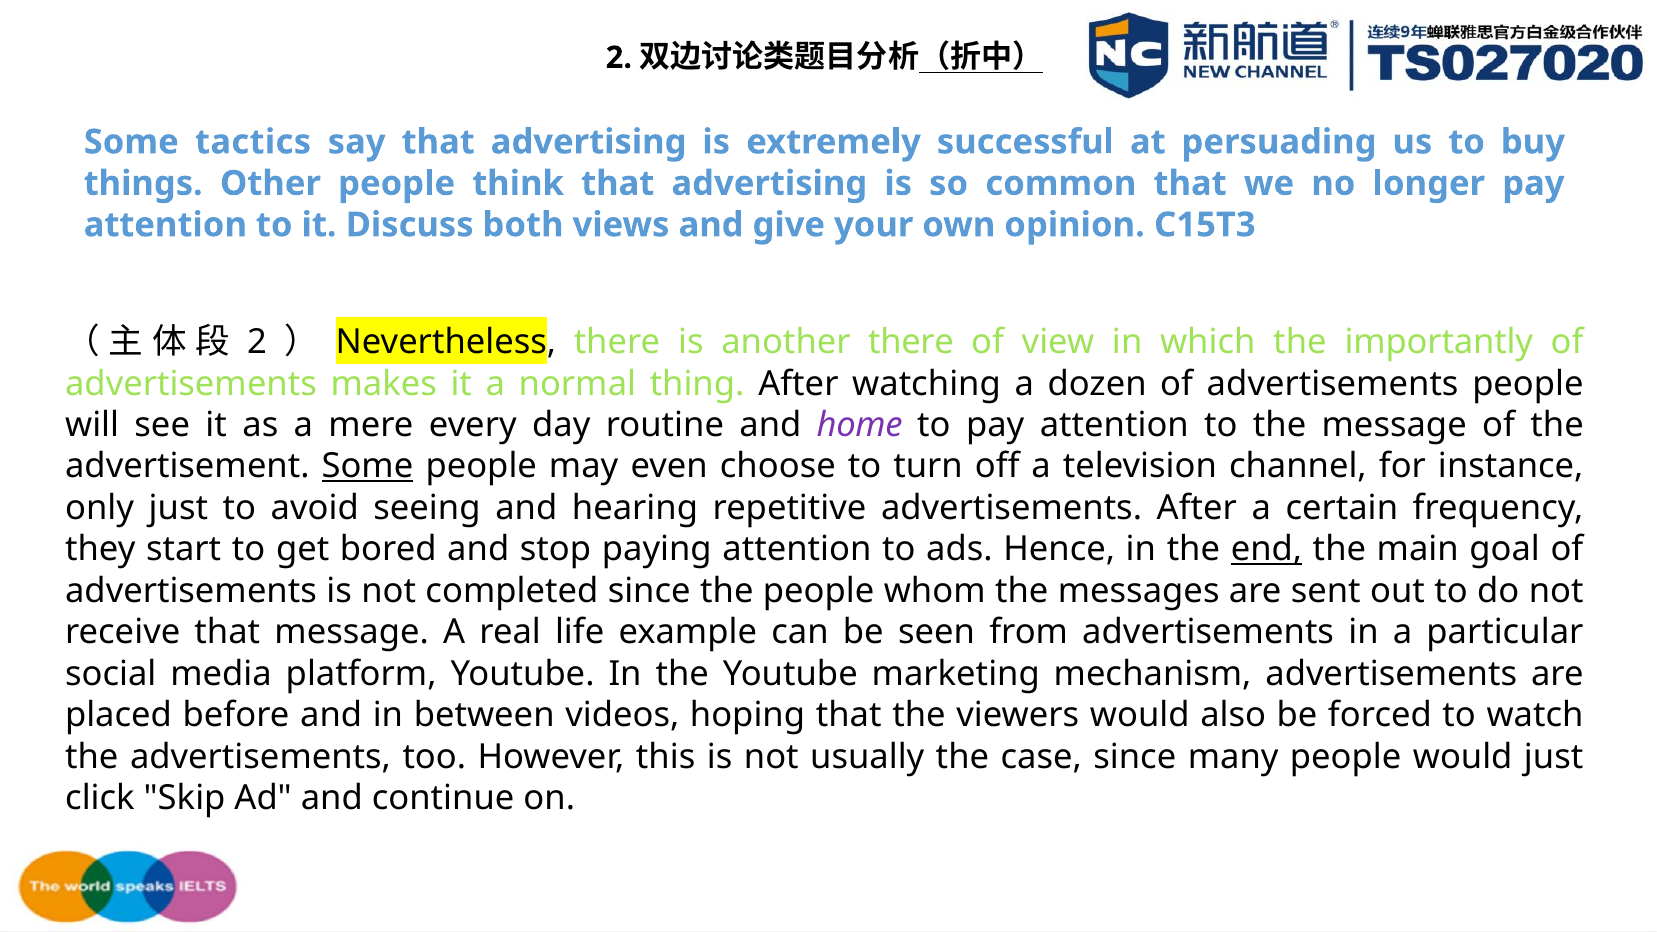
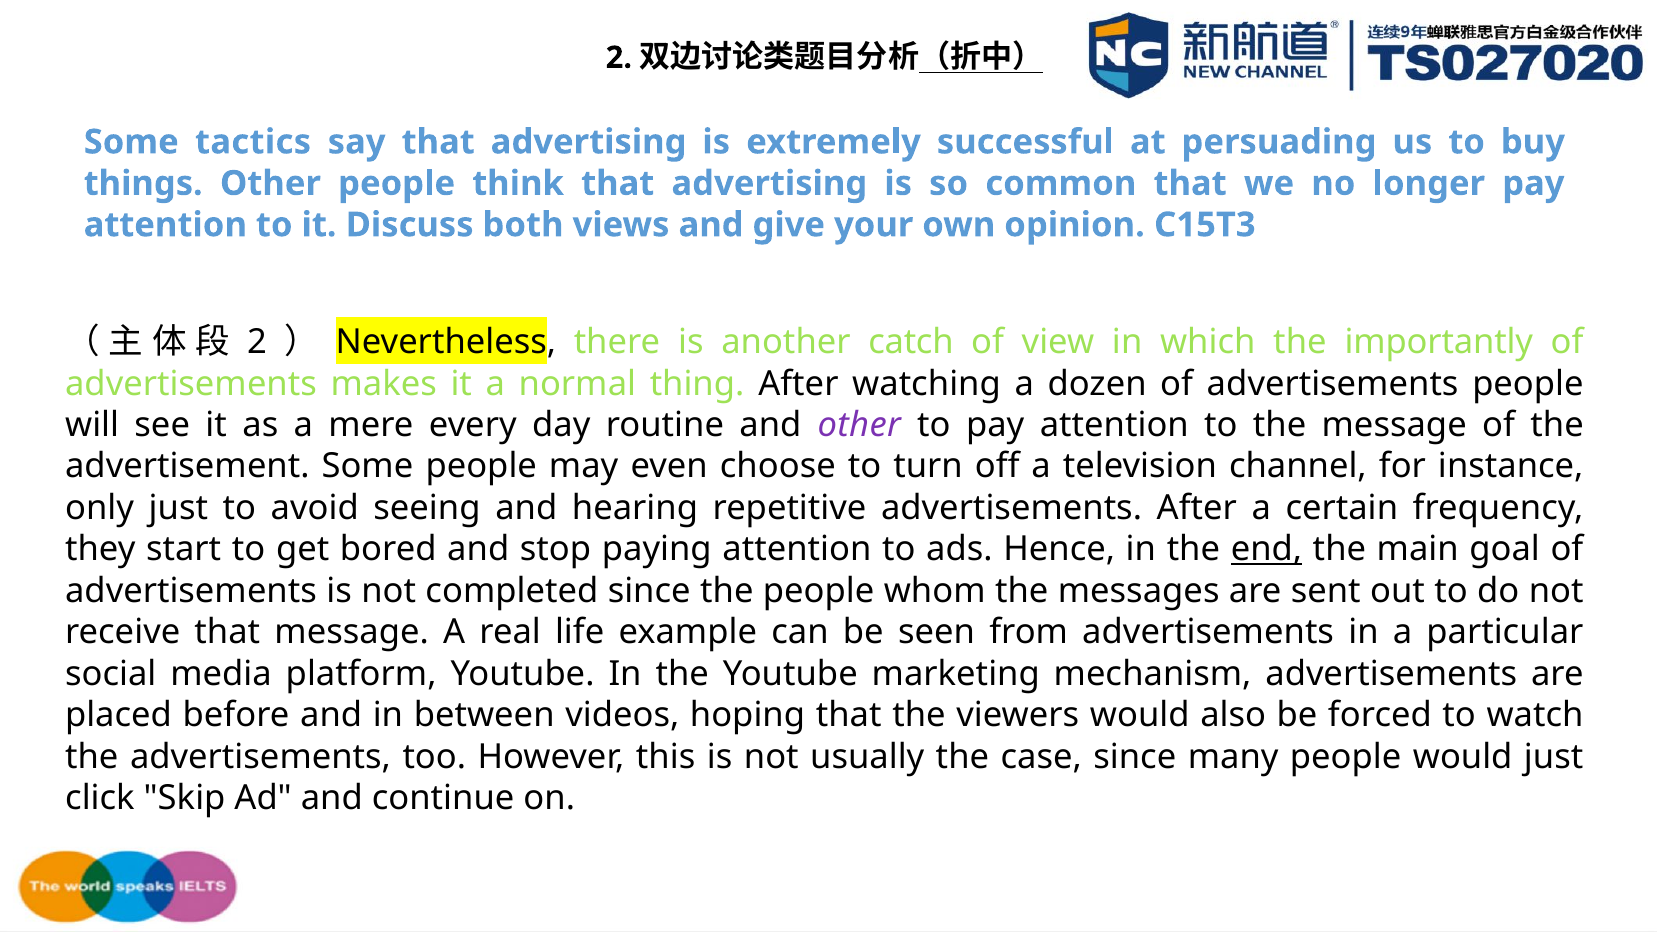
another there: there -> catch (911, 342)
and home: home -> other (859, 425)
Some underline: present -> none (367, 467)
